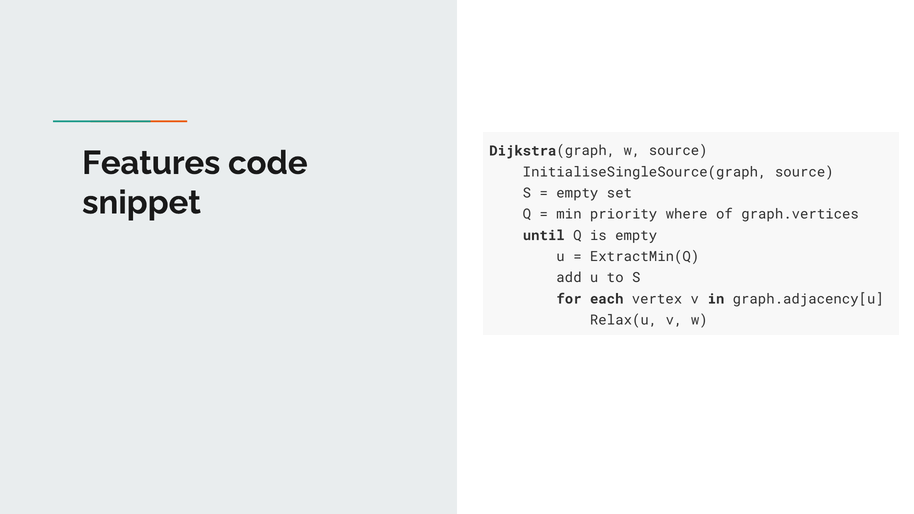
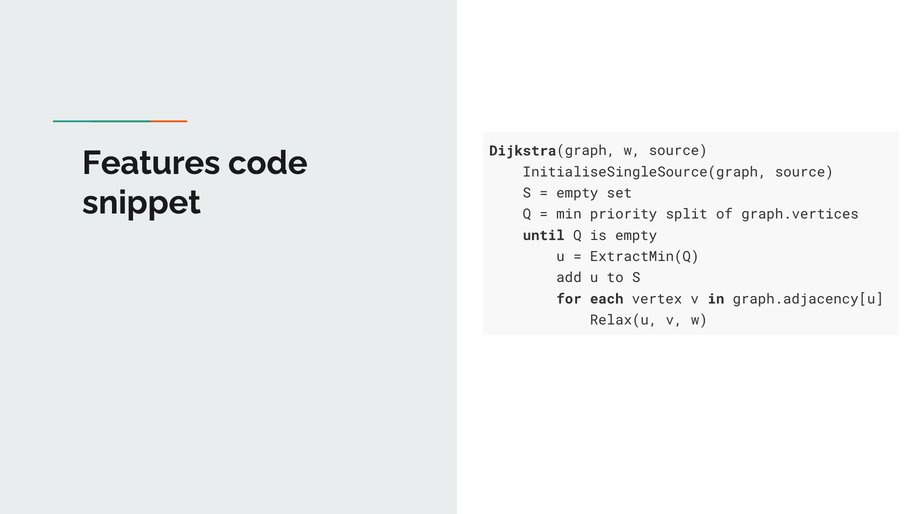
where: where -> split (687, 214)
